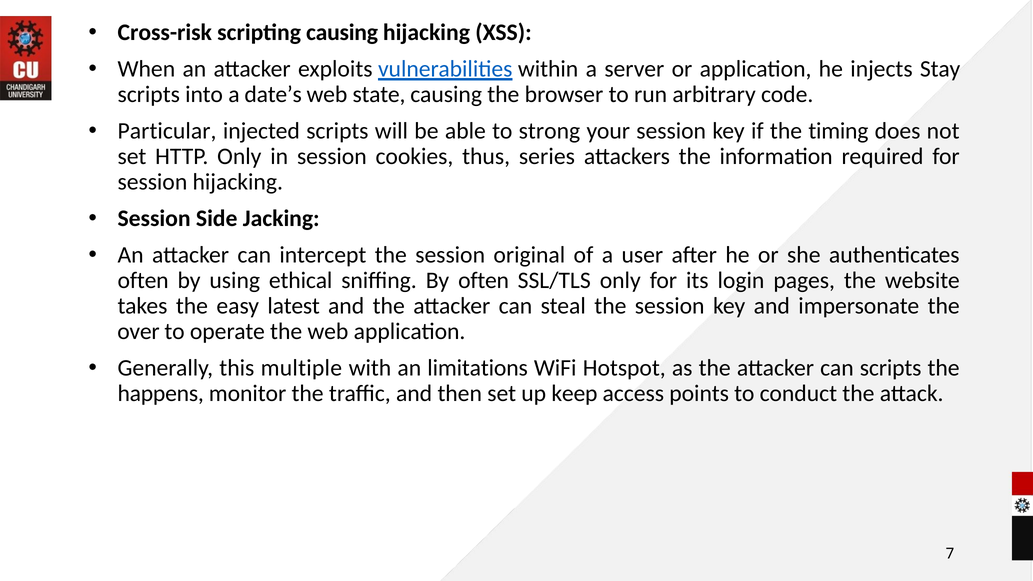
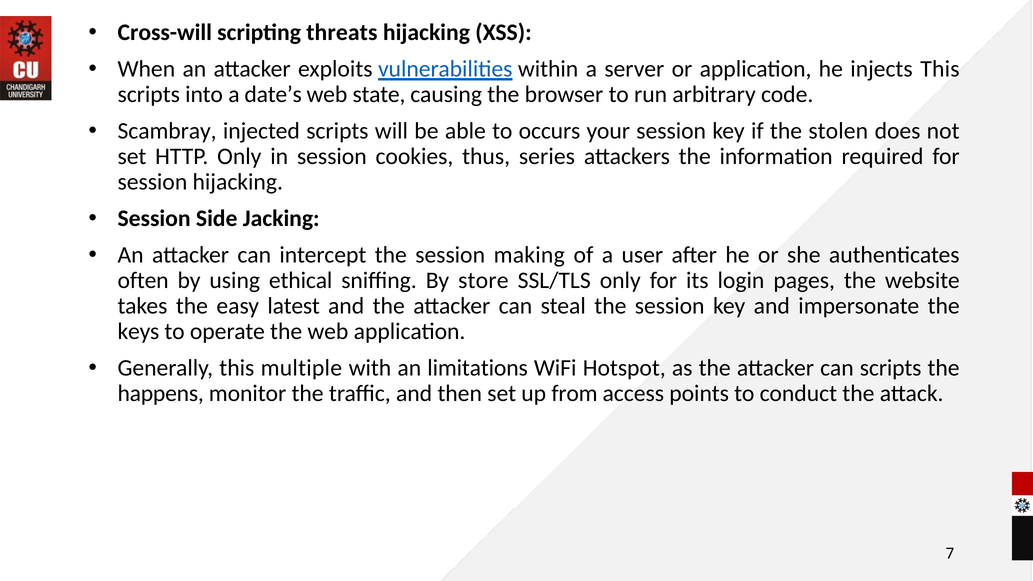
Cross-risk: Cross-risk -> Cross-will (165, 32)
scripting causing: causing -> threats (342, 32)
injects Stay: Stay -> This (940, 69)
Particular: Particular -> Scambray (167, 131)
strong: strong -> occurs (550, 131)
timing: timing -> stolen (838, 131)
original: original -> making (529, 255)
By often: often -> store (483, 280)
over: over -> keys (138, 331)
keep: keep -> from (574, 393)
